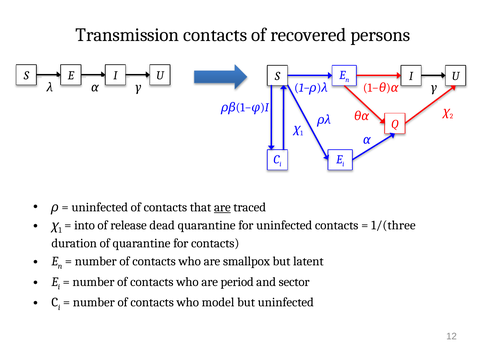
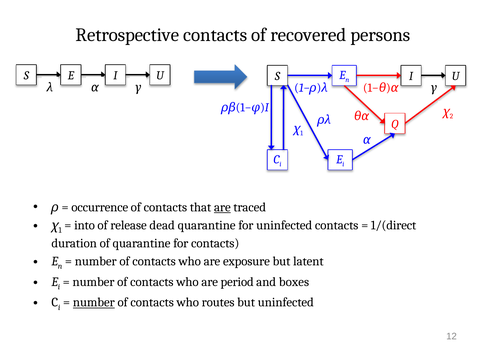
Transmission: Transmission -> Retrospective (127, 35)
uninfected: uninfected -> occurrence (100, 208)
1/(three: 1/(three -> 1/(direct (394, 226)
smallpox: smallpox -> exposure (246, 262)
sector: sector -> boxes (294, 282)
number underline: none -> present (94, 303)
model: model -> routes (218, 303)
